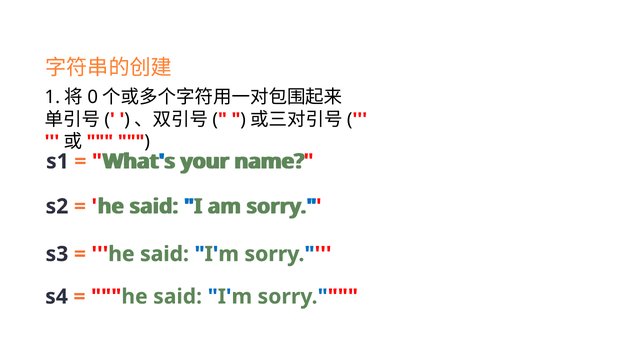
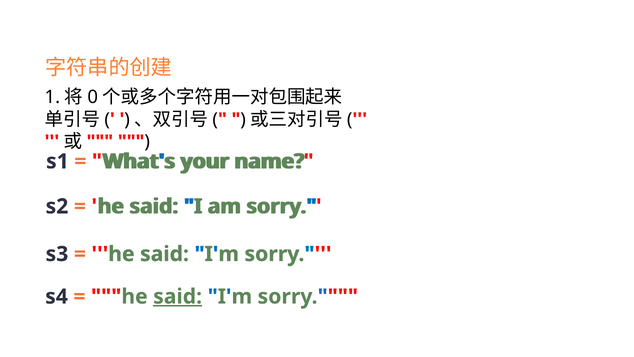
said underline: none -> present (178, 296)
